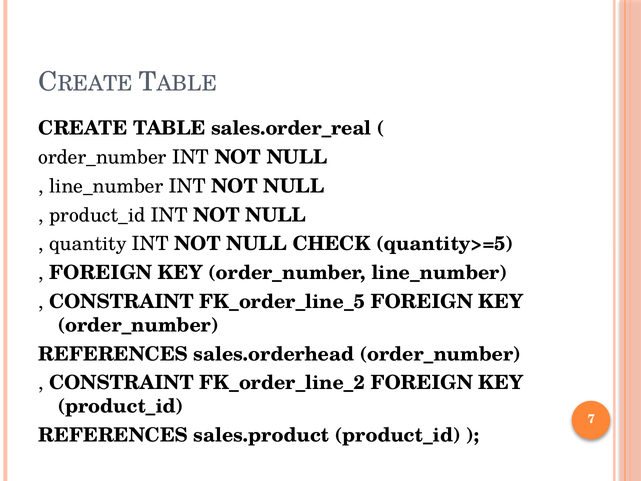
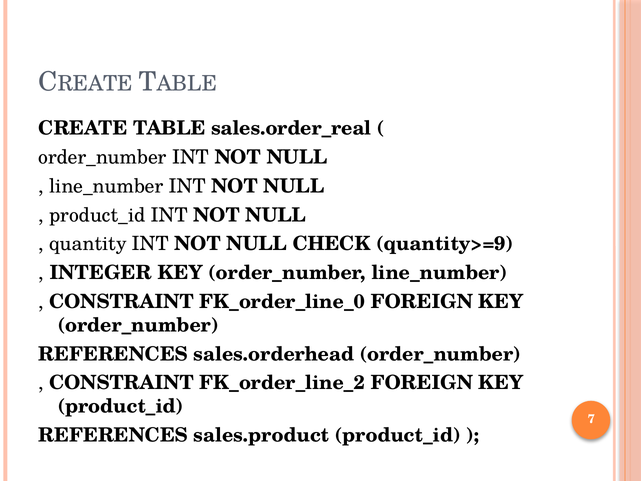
quantity>=5: quantity>=5 -> quantity>=9 (445, 244)
FOREIGN: FOREIGN -> INTEGER (101, 273)
FK_order_line_5: FK_order_line_5 -> FK_order_line_0 (282, 302)
